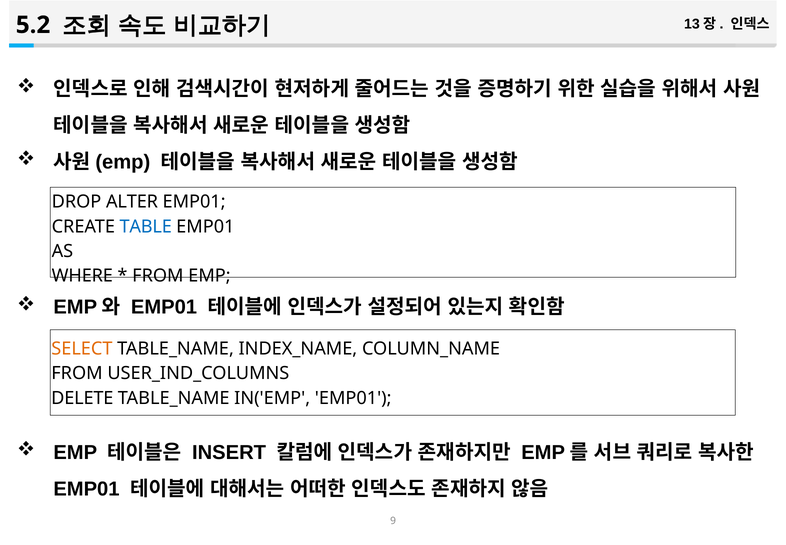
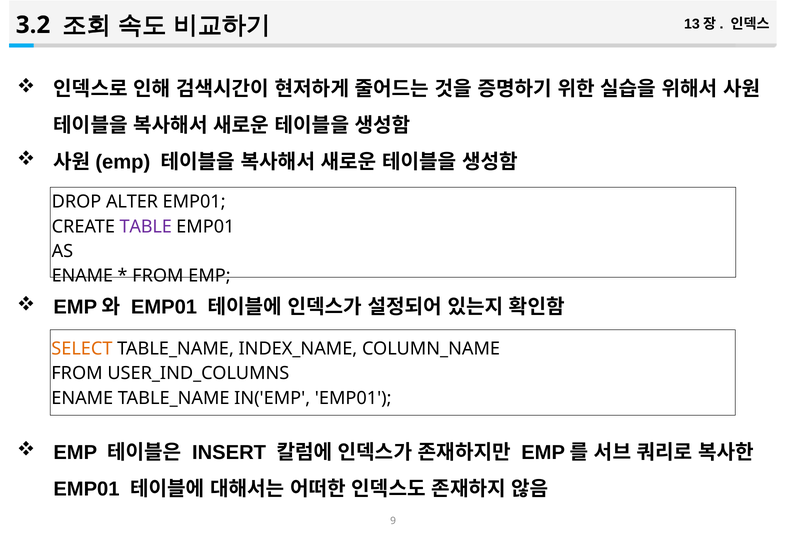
5.2: 5.2 -> 3.2 (33, 25)
TABLE colour: blue -> purple (146, 226)
WHERE: WHERE -> ENAME (82, 276)
DELETE: DELETE -> ENAME (82, 398)
